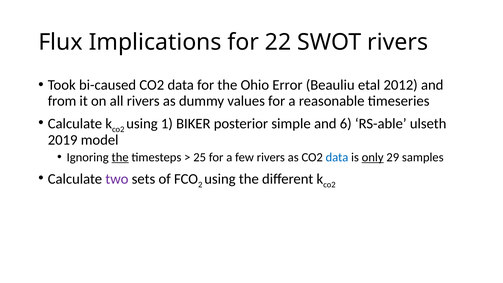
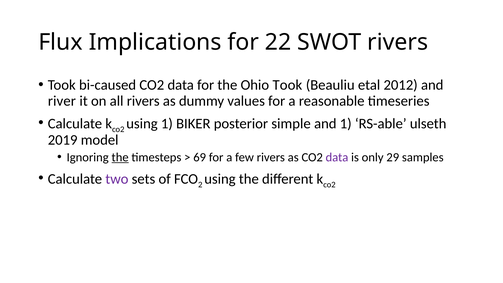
Ohio Error: Error -> Took (287, 85)
from: from -> river (62, 101)
and 6: 6 -> 1 (346, 124)
25: 25 -> 69 (200, 157)
data colour: blue -> purple (337, 157)
only underline: present -> none (373, 157)
